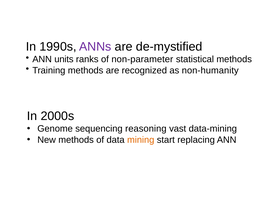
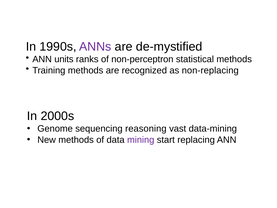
non-parameter: non-parameter -> non-perceptron (142, 59)
non-humanity: non-humanity -> non-replacing (210, 70)
mining colour: orange -> purple (141, 140)
